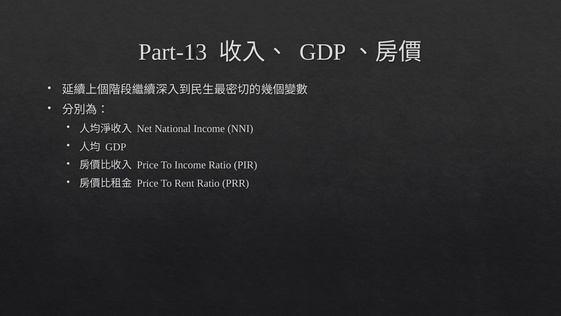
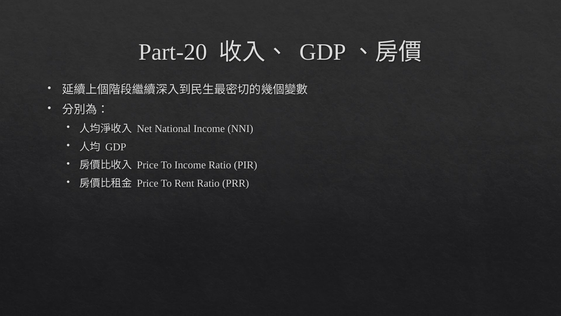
Part-13: Part-13 -> Part-20 (173, 52)
